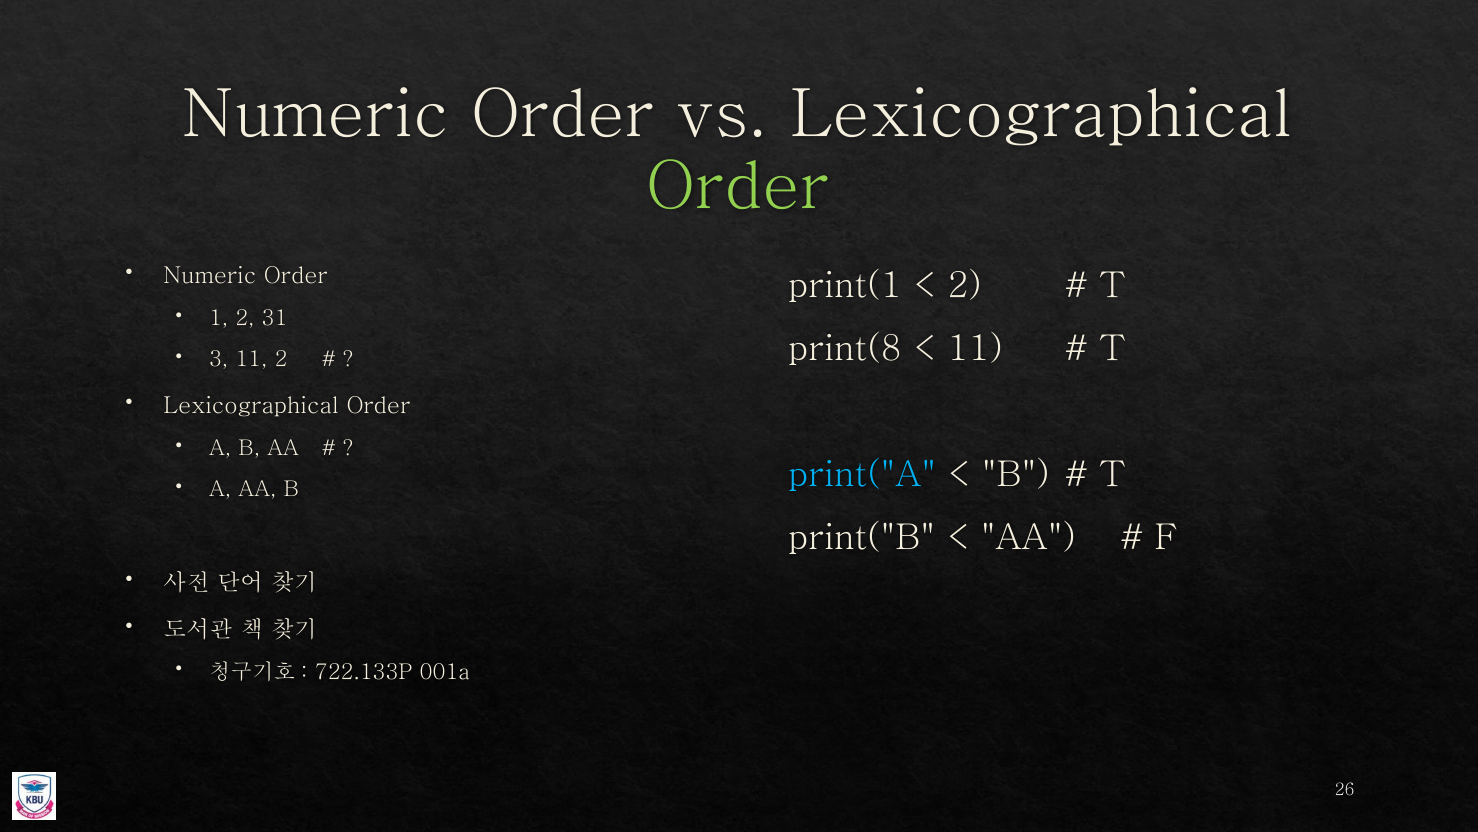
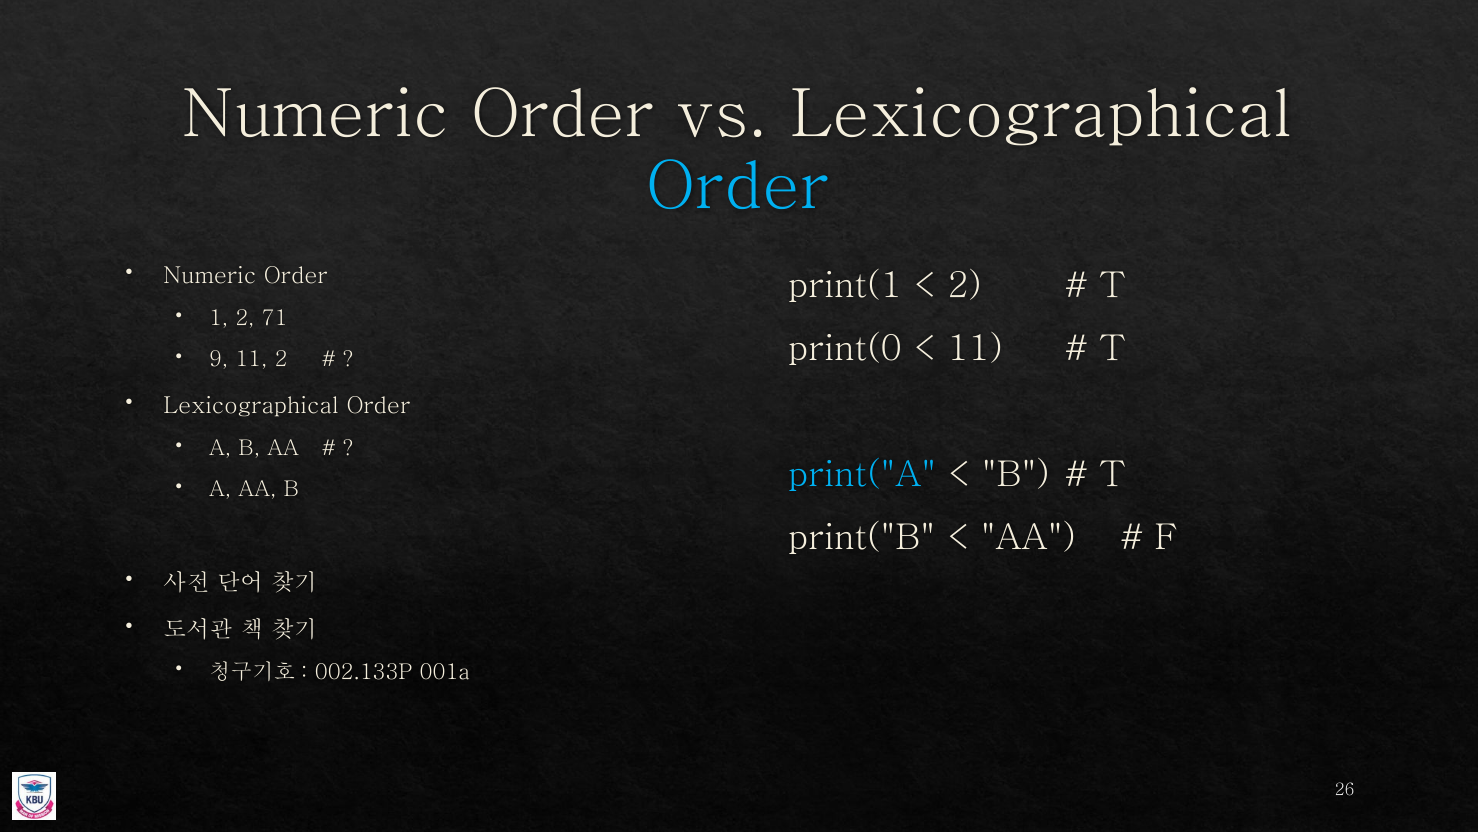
Order colour: light green -> light blue (738, 186)
31: 31 -> 71 (275, 318)
print(8: print(8 -> print(0 (845, 348)
3: 3 -> 9 (219, 359)
722.133P: 722.133P -> 002.133P (364, 671)
